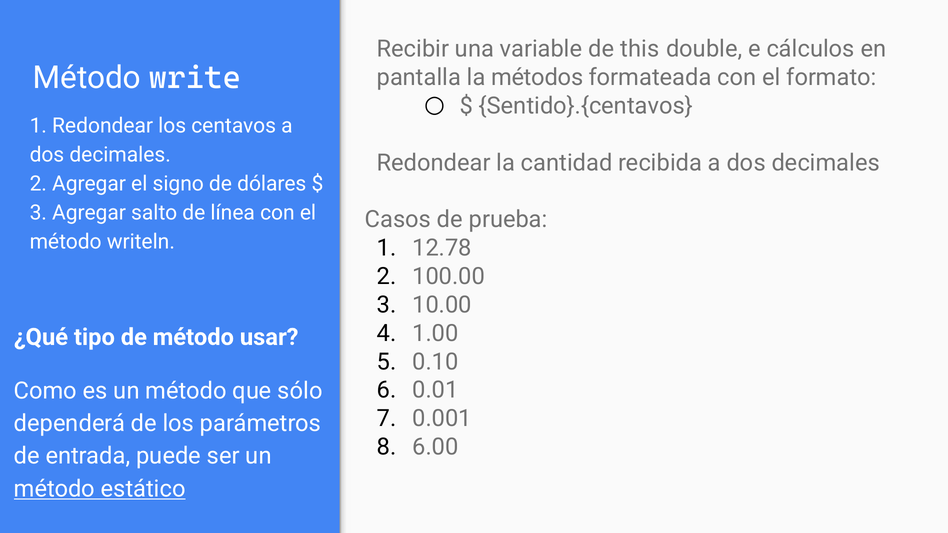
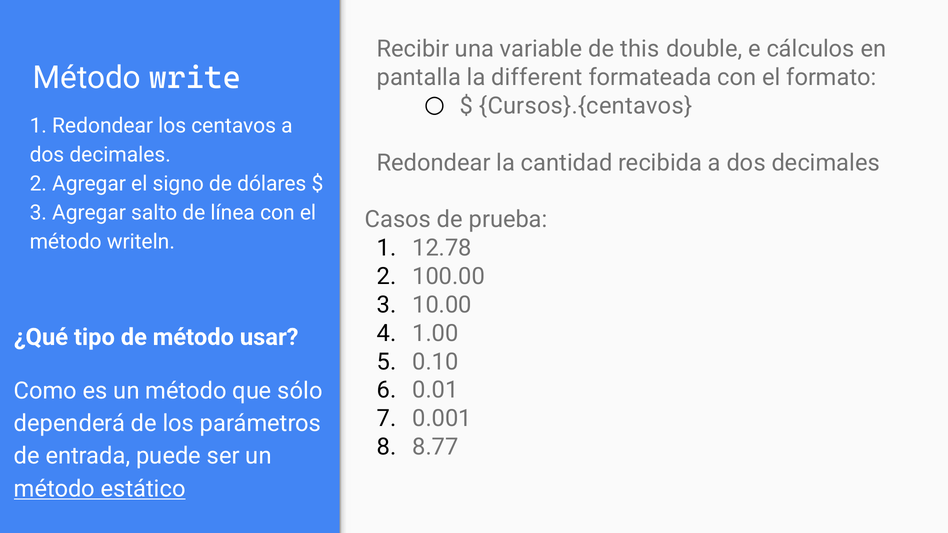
métodos: métodos -> different (537, 77)
Sentido}.{centavos: Sentido}.{centavos -> Cursos}.{centavos (586, 106)
6.00: 6.00 -> 8.77 (435, 447)
